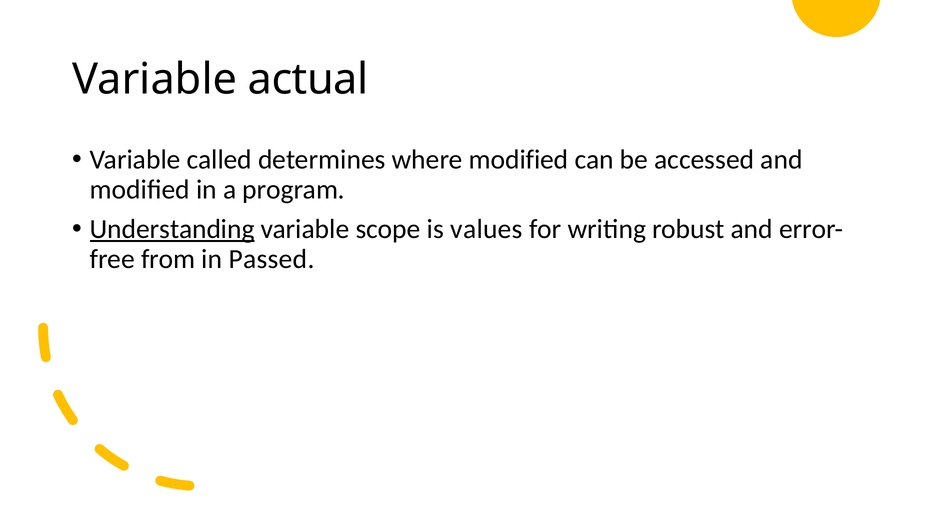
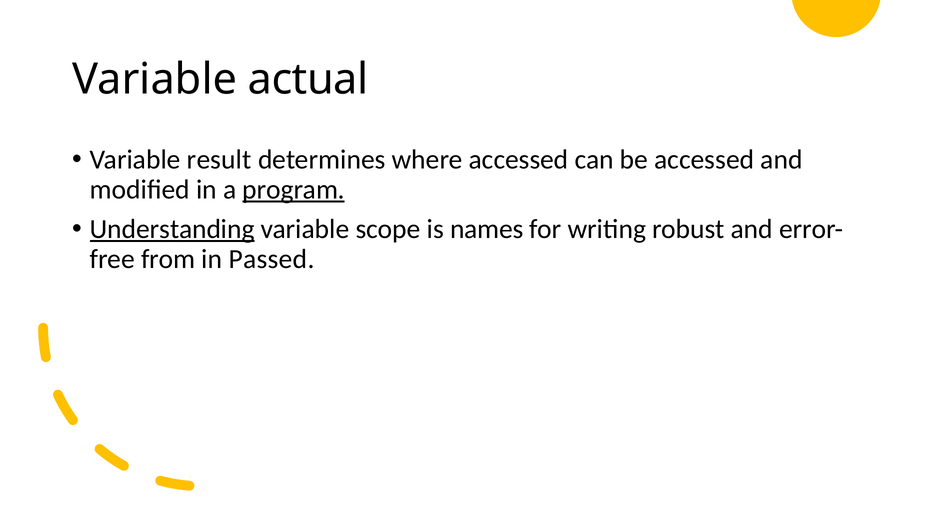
called: called -> result (219, 160)
where modified: modified -> accessed (519, 160)
program underline: none -> present (294, 190)
values: values -> names (487, 229)
